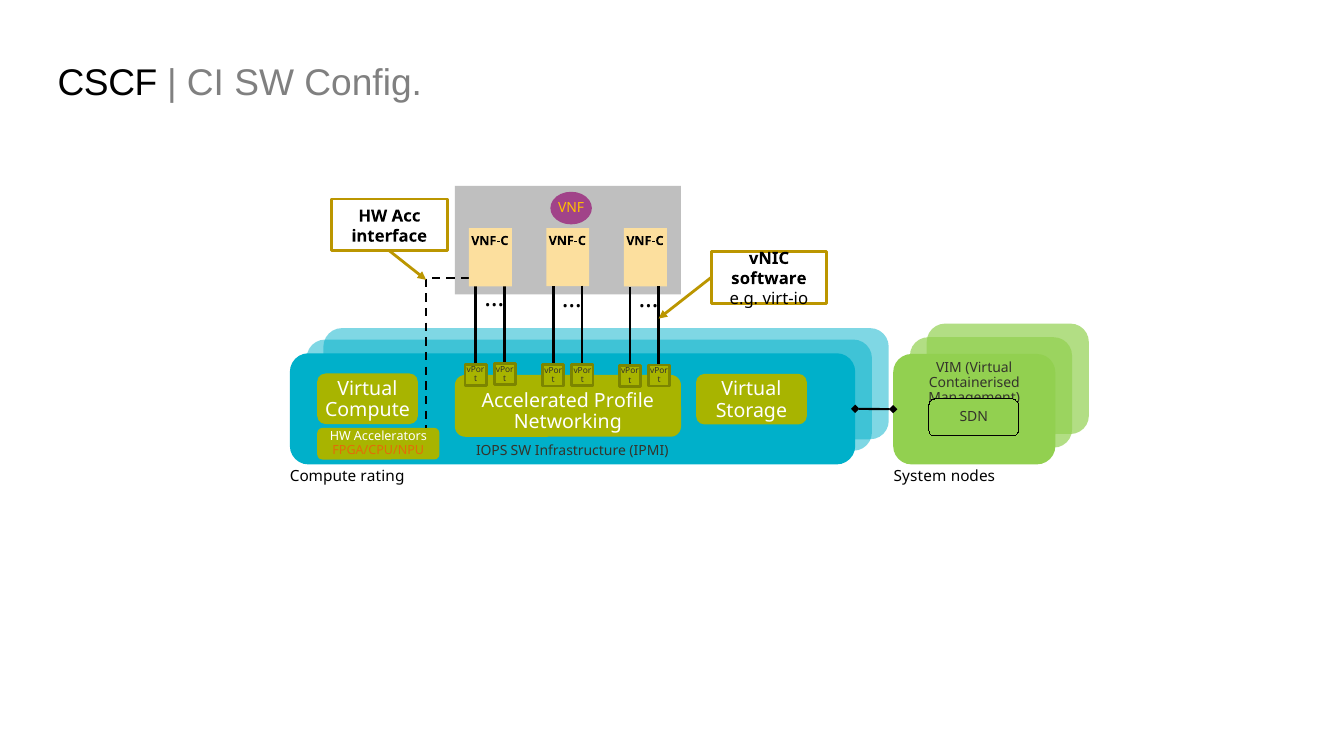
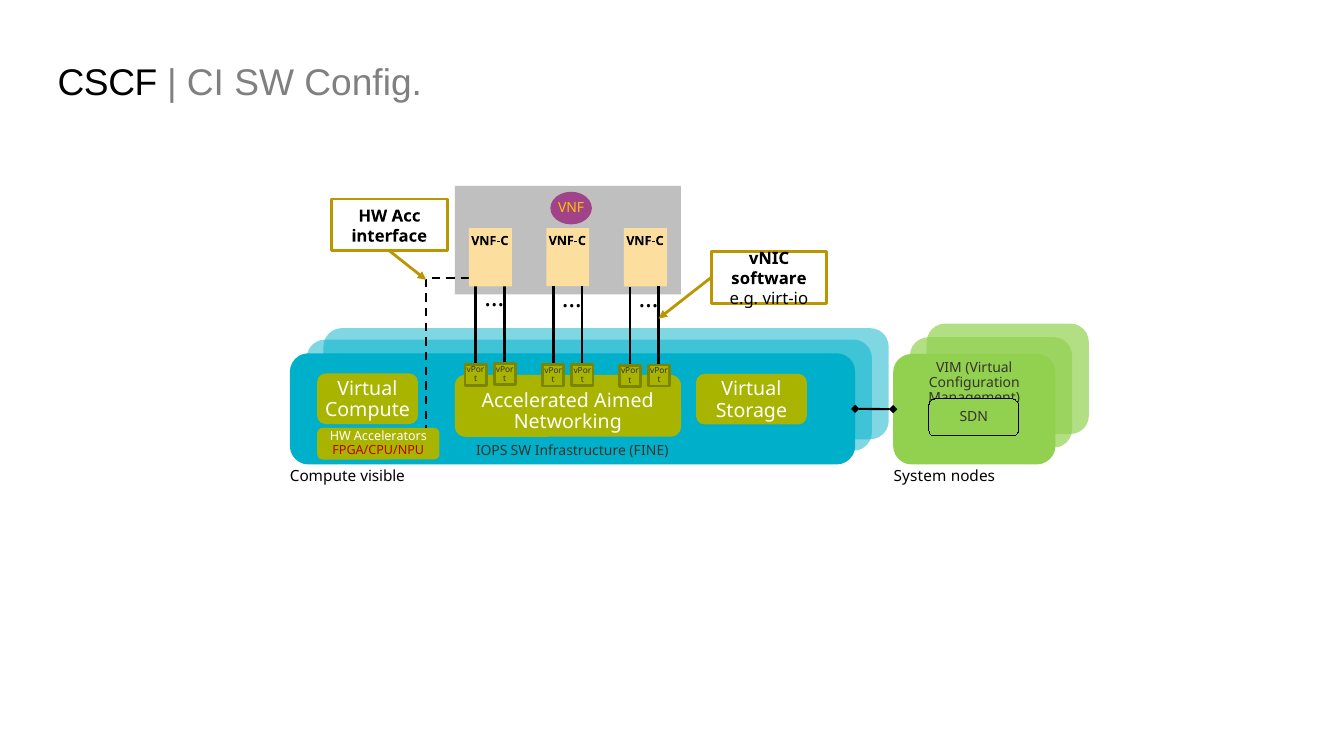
Containerised: Containerised -> Configuration (974, 383)
Profile: Profile -> Aimed (624, 401)
IPMI: IPMI -> FINE (649, 450)
FPGA/CPU/NPU colour: orange -> red (378, 450)
rating: rating -> visible (383, 476)
